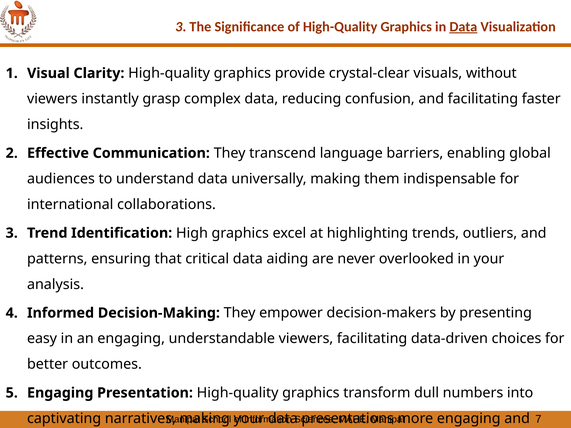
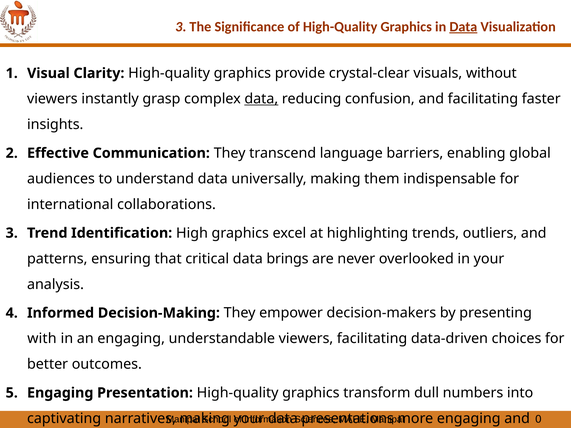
data underline: none -> present (261, 99)
aiding: aiding -> brings (287, 259)
easy: easy -> with (42, 339)
7: 7 -> 0 (538, 420)
